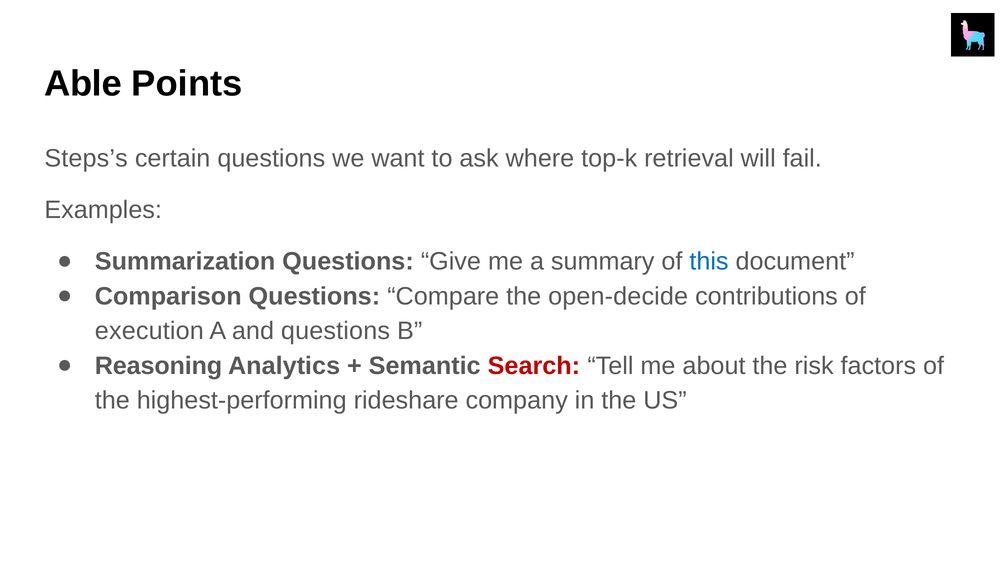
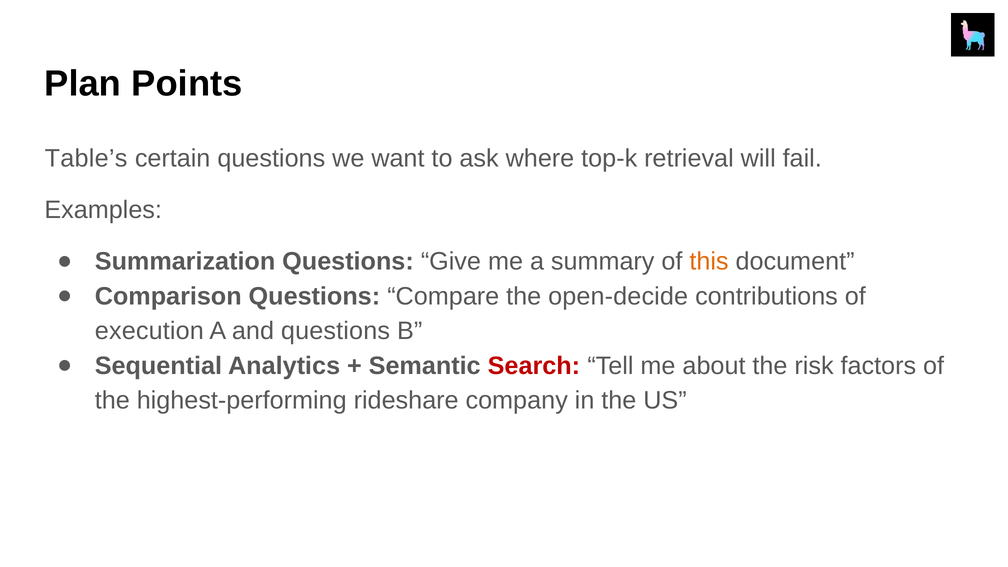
Able: Able -> Plan (83, 84)
Steps’s: Steps’s -> Table’s (86, 159)
this colour: blue -> orange (709, 262)
Reasoning: Reasoning -> Sequential (158, 366)
